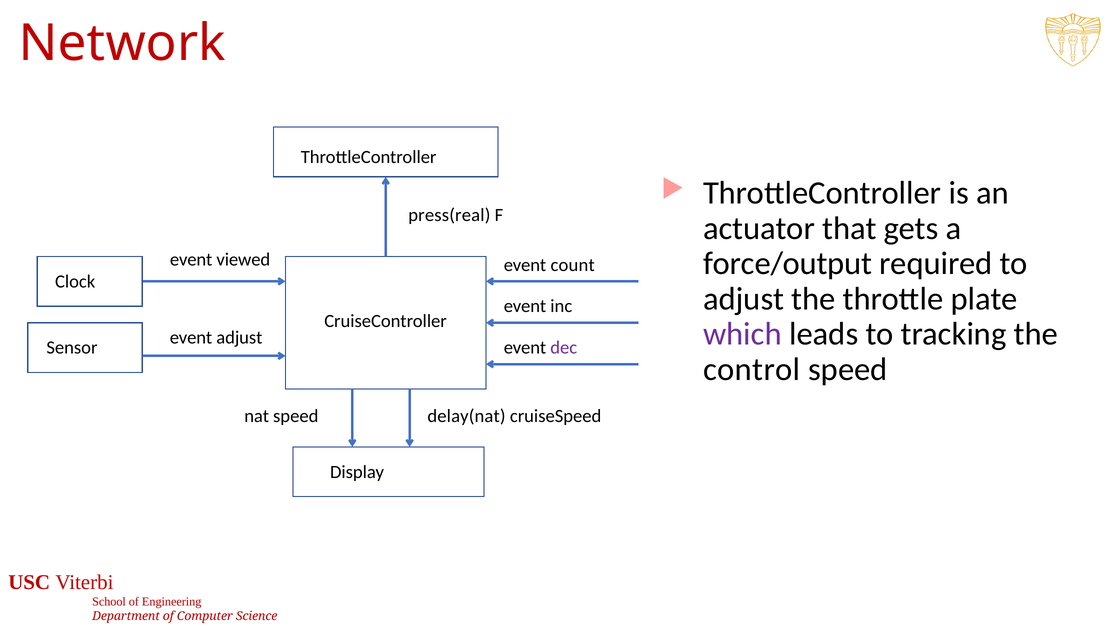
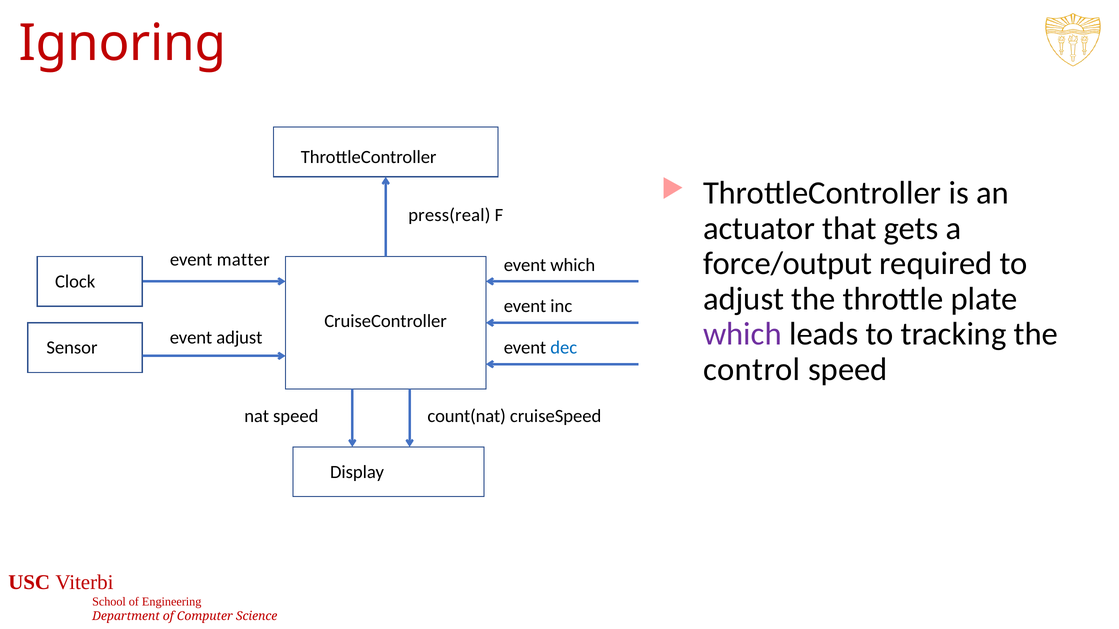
Network: Network -> Ignoring (123, 43)
viewed: viewed -> matter (243, 260)
event count: count -> which (573, 265)
dec colour: purple -> blue (564, 348)
delay(nat: delay(nat -> count(nat (467, 417)
